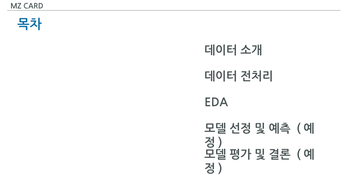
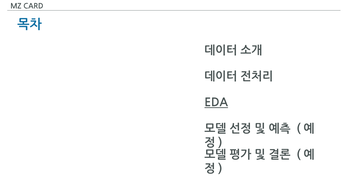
EDA underline: none -> present (216, 103)
